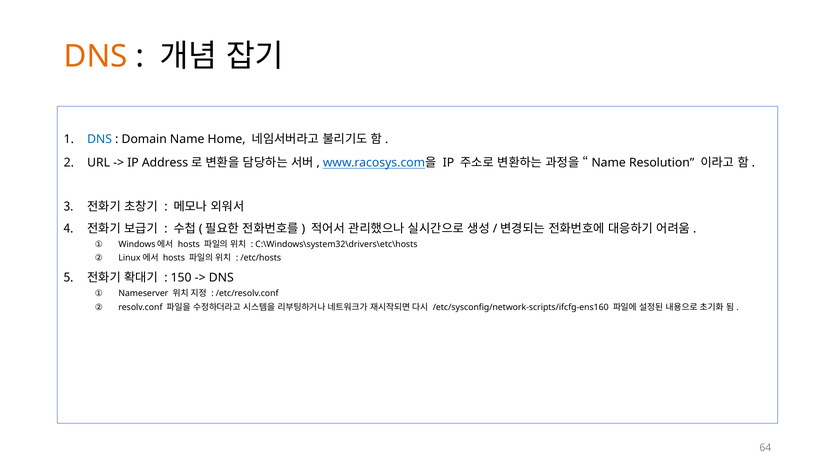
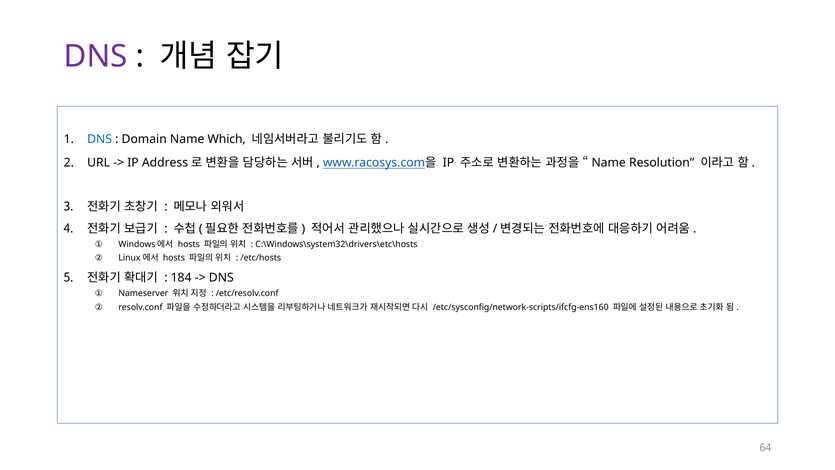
DNS colour: orange -> purple (96, 57)
Home: Home -> Which (227, 139)
150: 150 -> 184 (181, 278)
